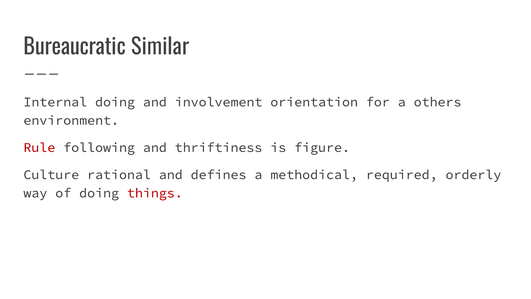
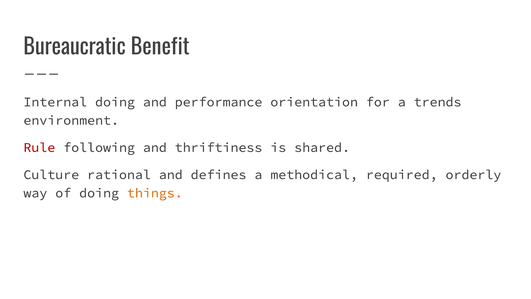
Similar: Similar -> Benefit (160, 47)
involvement: involvement -> performance (219, 102)
others: others -> trends (438, 102)
figure: figure -> shared (322, 147)
things colour: red -> orange (155, 193)
